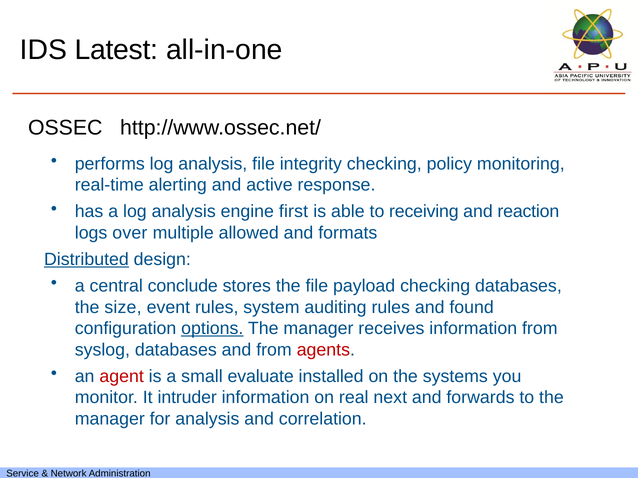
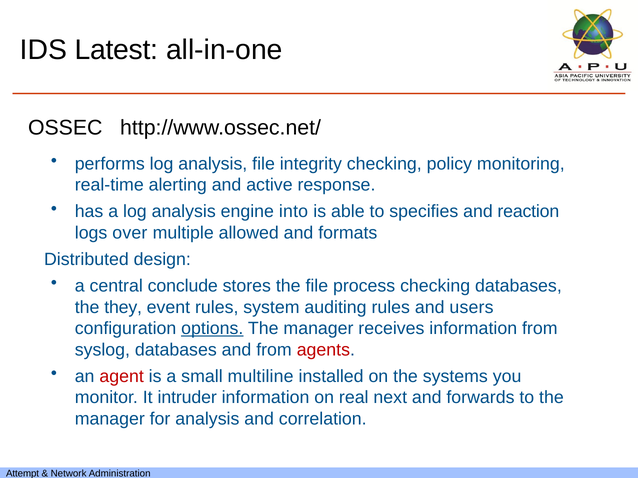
first: first -> into (294, 212)
receiving: receiving -> specifies (424, 212)
Distributed underline: present -> none (86, 260)
payload: payload -> process (364, 286)
size: size -> they (123, 308)
found: found -> users (472, 308)
evaluate: evaluate -> multiline (261, 377)
Service: Service -> Attempt (23, 474)
